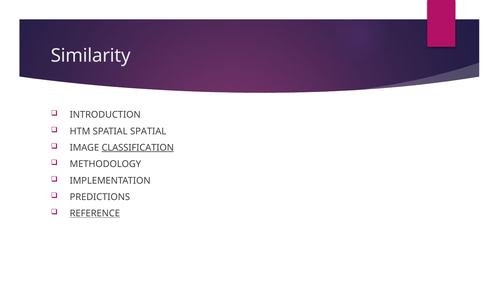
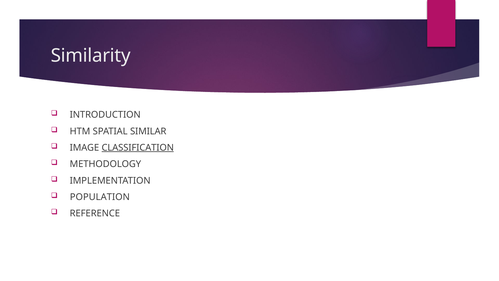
SPATIAL SPATIAL: SPATIAL -> SIMILAR (148, 131)
PREDICTIONS: PREDICTIONS -> POPULATION (100, 197)
REFERENCE underline: present -> none (95, 213)
